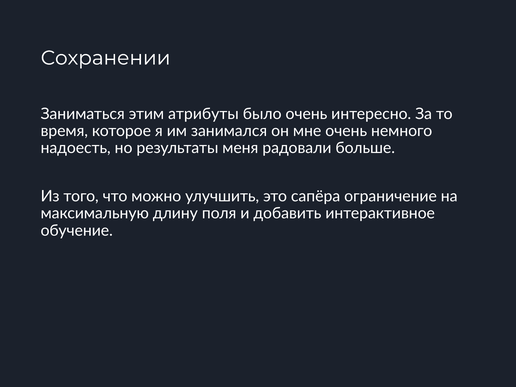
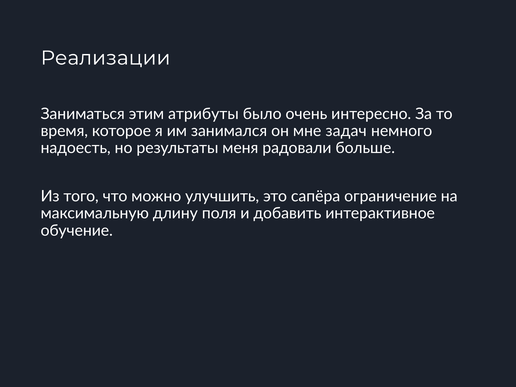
Сохранении: Сохранении -> Реализации (105, 58)
мне очень: очень -> задач (346, 131)
